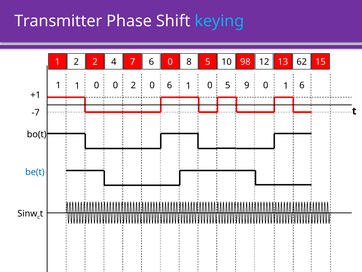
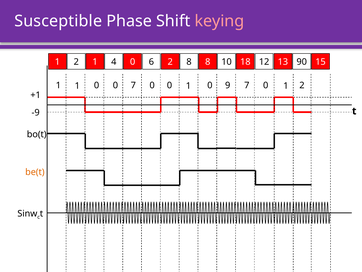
Transmitter: Transmitter -> Susceptible (58, 21)
keying colour: light blue -> pink (219, 21)
2 2: 2 -> 1 (95, 62)
4 7: 7 -> 0 (133, 62)
6 0: 0 -> 2 (170, 62)
8 5: 5 -> 8 (208, 62)
98: 98 -> 18 (245, 62)
62: 62 -> 90 (302, 62)
0 0 2: 2 -> 7 (133, 85)
1 1 6: 6 -> 0 (169, 85)
1 5: 5 -> 9 (228, 85)
9: 9 -> 7 (247, 85)
0 6: 6 -> 2 (302, 85)
-7: -7 -> -9 (36, 112)
be(t colour: blue -> orange (35, 172)
